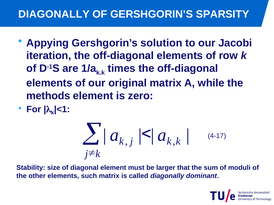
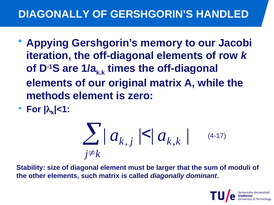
SPARSITY: SPARSITY -> HANDLED (222, 14)
solution: solution -> memory (161, 43)
